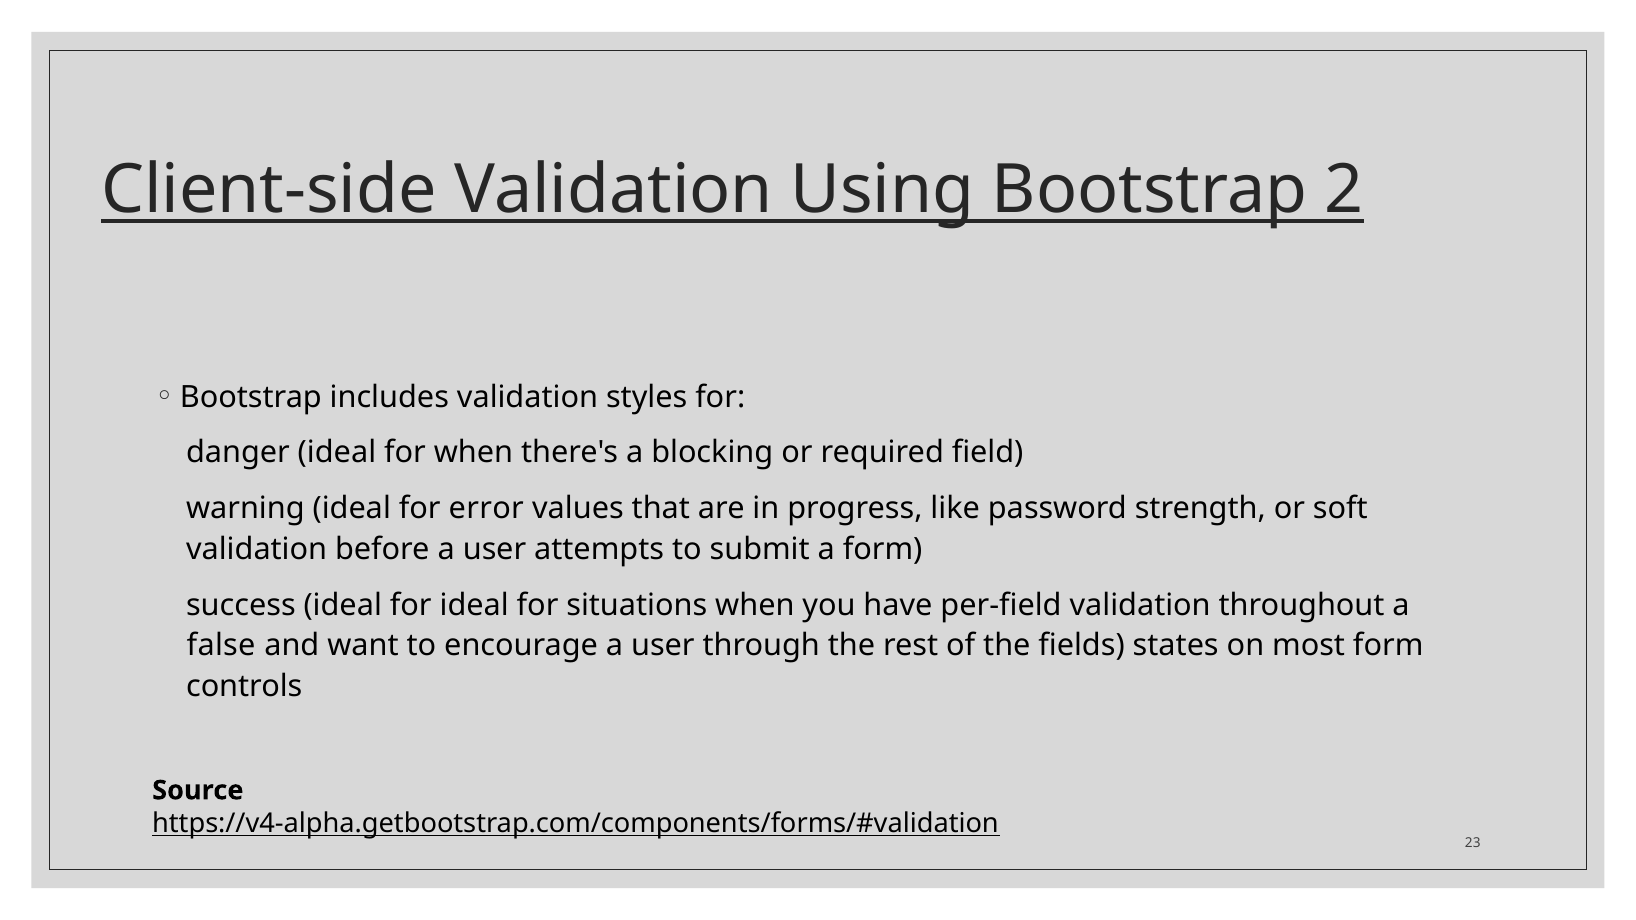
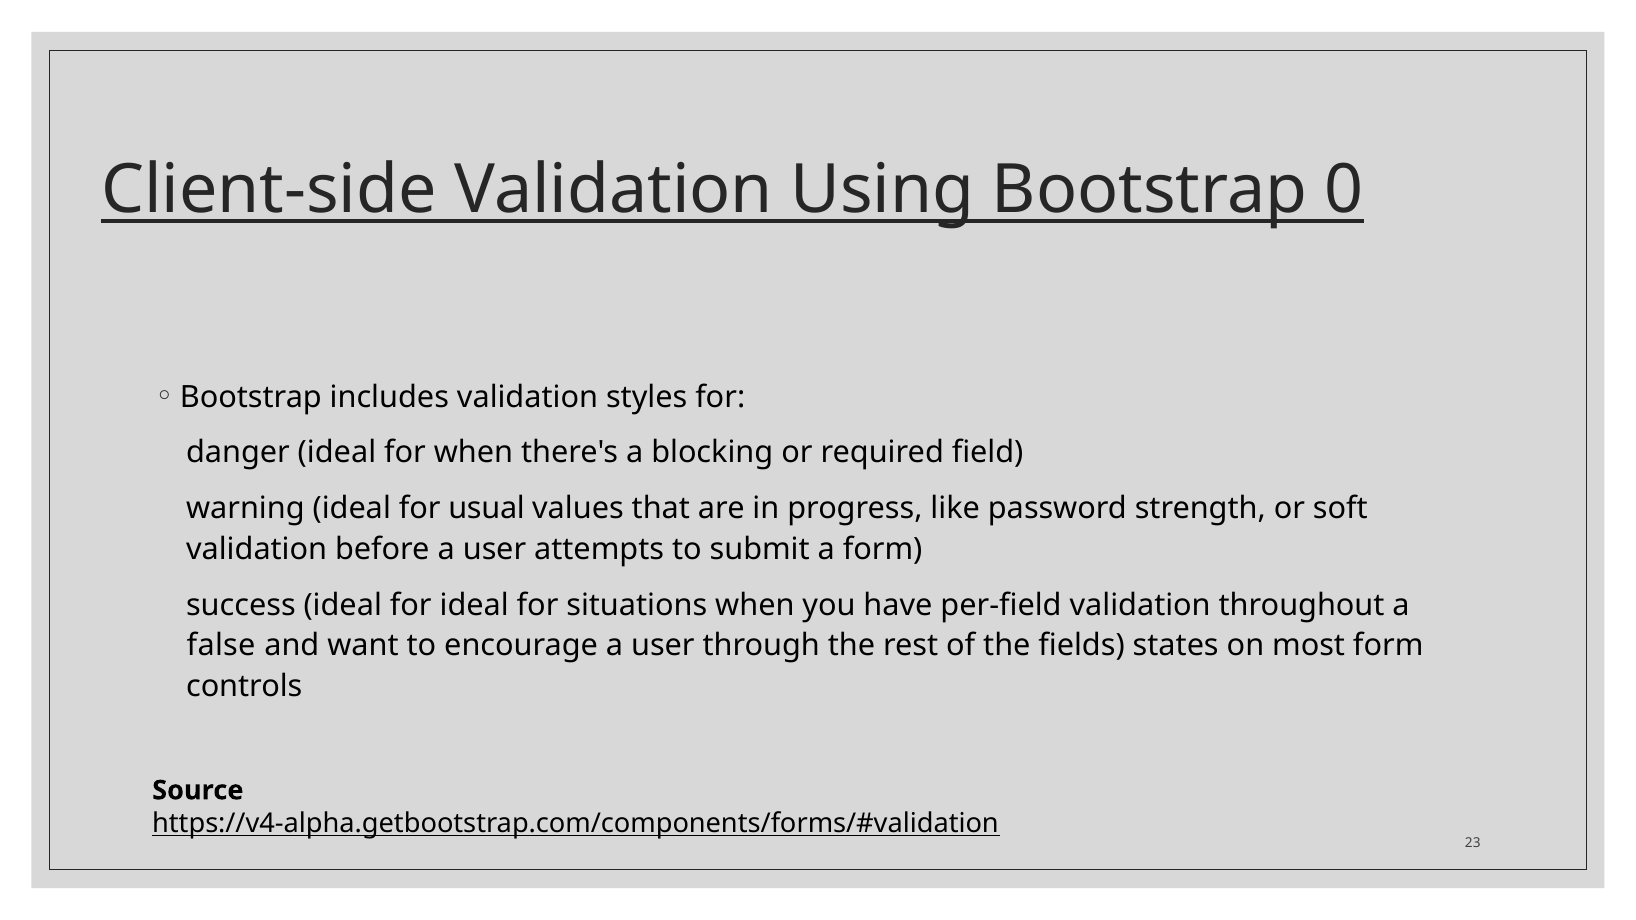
2: 2 -> 0 (1344, 190)
error: error -> usual (487, 509)
